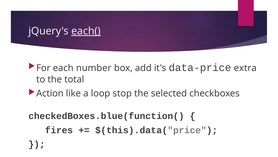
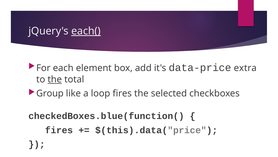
number: number -> element (94, 68)
the underline: none -> present (55, 79)
Action: Action -> Group (50, 93)
loop stop: stop -> fires (122, 93)
